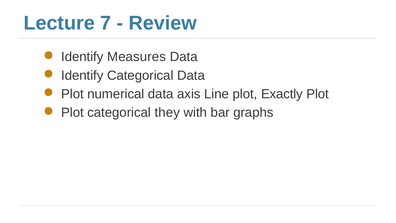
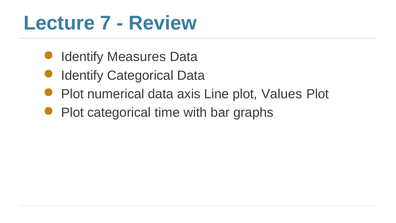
Exactly: Exactly -> Values (282, 94)
they: they -> time (167, 112)
